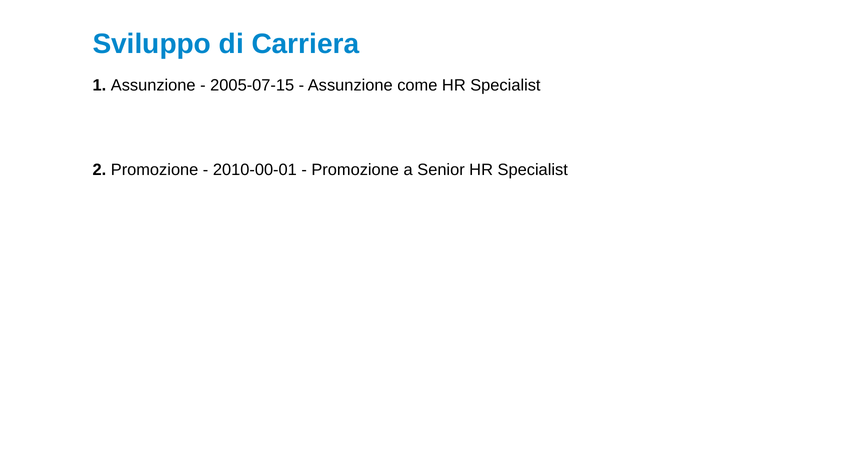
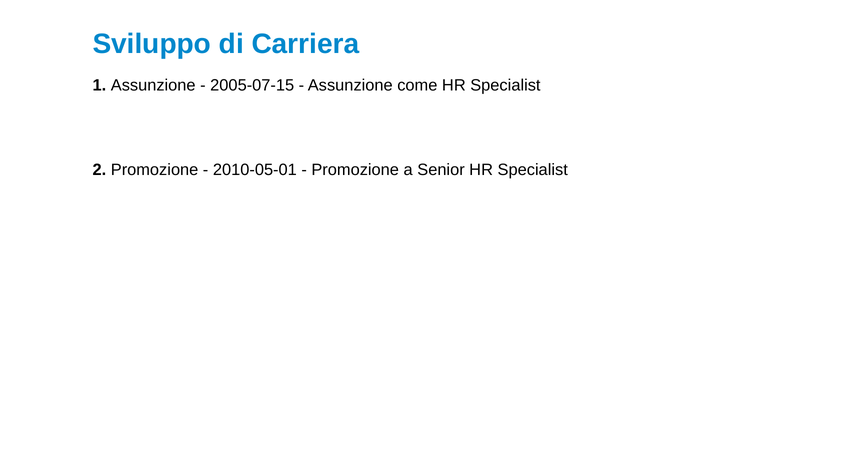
2010-00-01: 2010-00-01 -> 2010-05-01 (255, 170)
